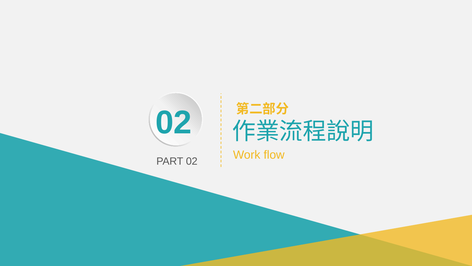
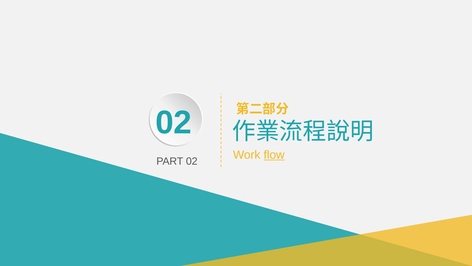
flow underline: none -> present (274, 155)
